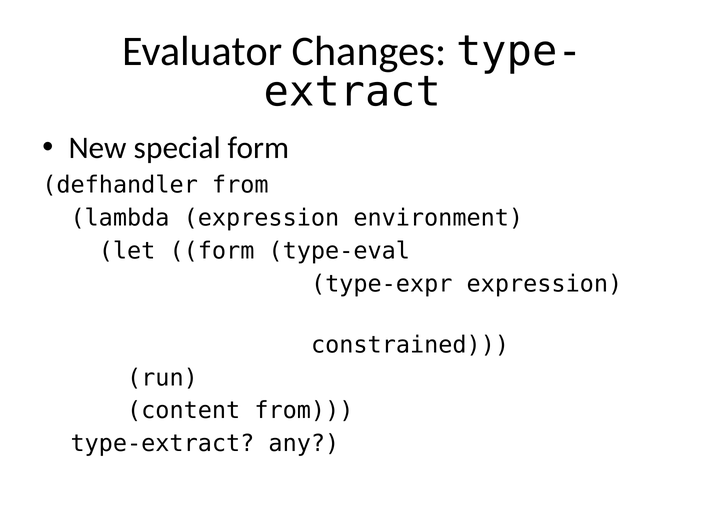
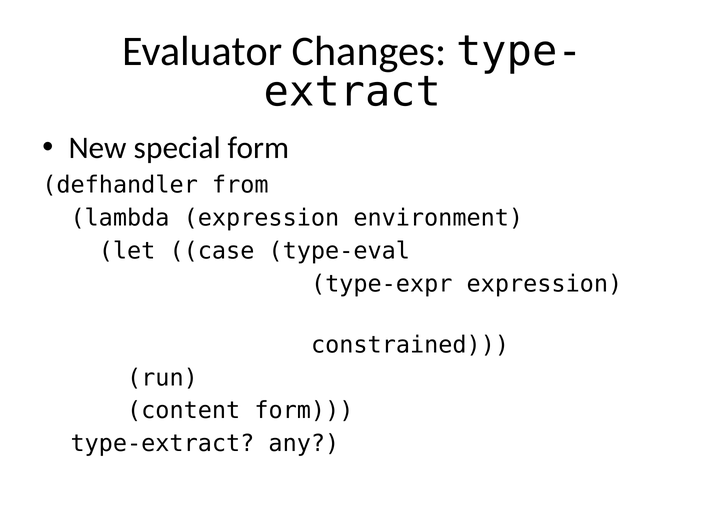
let form: form -> case (212, 251)
content from: from -> form (304, 411)
